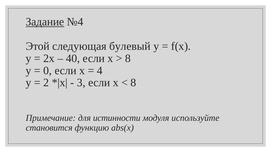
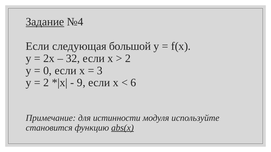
Этой: Этой -> Если (38, 46)
булевый: булевый -> большой (130, 46)
40: 40 -> 32 (73, 59)
8: 8 -> 2 (128, 59)
4: 4 -> 3 (100, 71)
3: 3 -> 9 (81, 83)
8: 8 -> 6 (133, 83)
abs(x underline: none -> present (123, 128)
